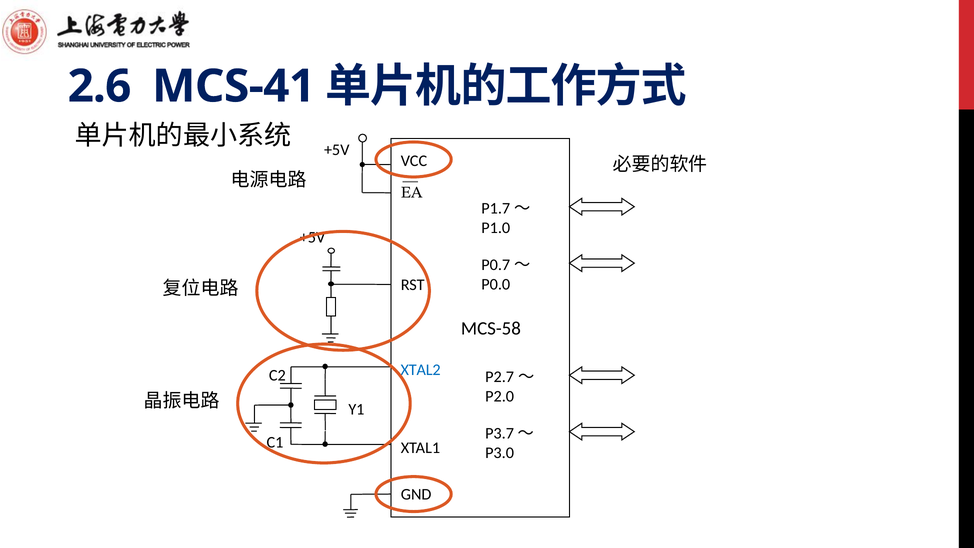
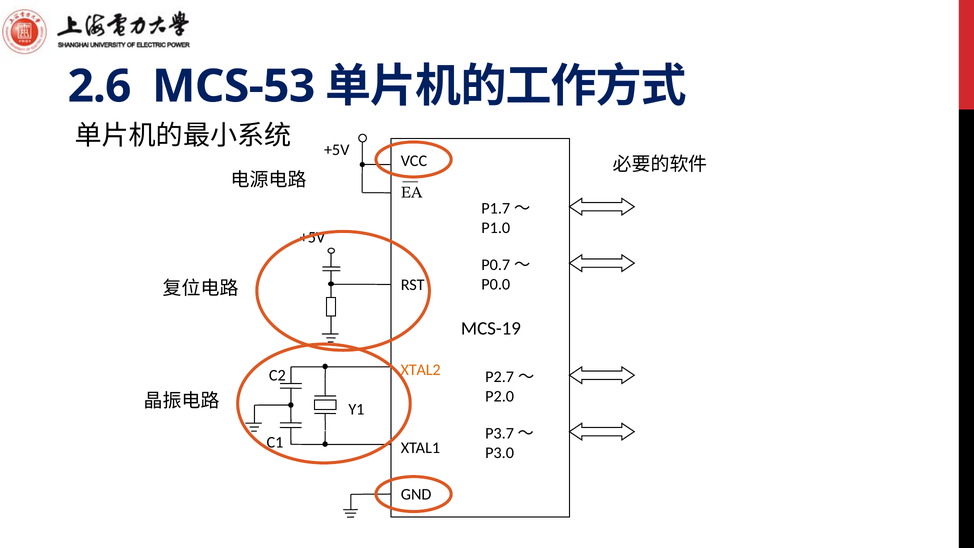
MCS-41: MCS-41 -> MCS-53 (234, 86)
MCS-58: MCS-58 -> MCS-19 (491, 329)
XTAL2 colour: blue -> orange (421, 370)
